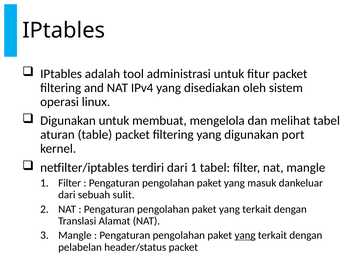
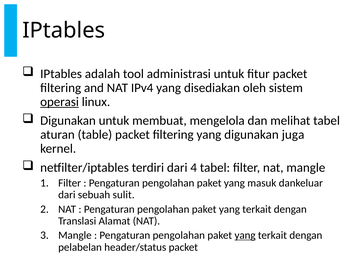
operasi underline: none -> present (60, 102)
port: port -> juga (293, 135)
dari 1: 1 -> 4 (194, 168)
